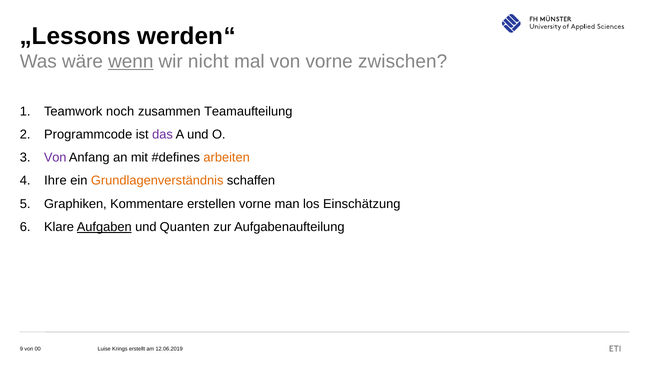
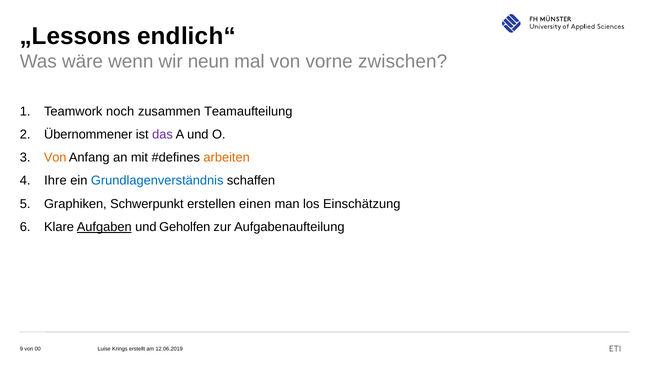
werden“: werden“ -> endlich“ (186, 36)
wenn underline: present -> none (131, 61)
nicht: nicht -> neun (209, 61)
Programmcode: Programmcode -> Übernommener (88, 134)
Von colour: purple -> orange (55, 158)
Grundlagenverständnis colour: orange -> blue (157, 181)
Kommentare: Kommentare -> Schwerpunkt (147, 204)
erstellen vorne: vorne -> einen (255, 204)
Quanten: Quanten -> Geholfen (185, 227)
